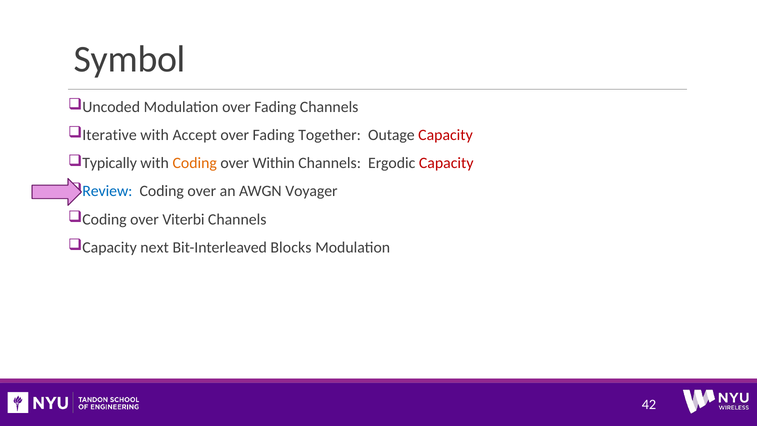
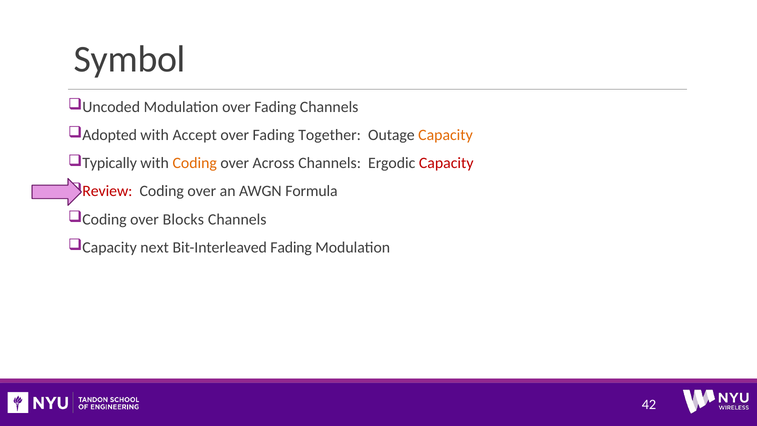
Iterative: Iterative -> Adopted (110, 135)
Capacity colour: red -> orange (446, 135)
Within: Within -> Across (274, 163)
Review colour: blue -> red (107, 191)
Voyager: Voyager -> Formula (311, 191)
Viterbi: Viterbi -> Blocks (183, 219)
Bit-Interleaved Blocks: Blocks -> Fading (291, 247)
